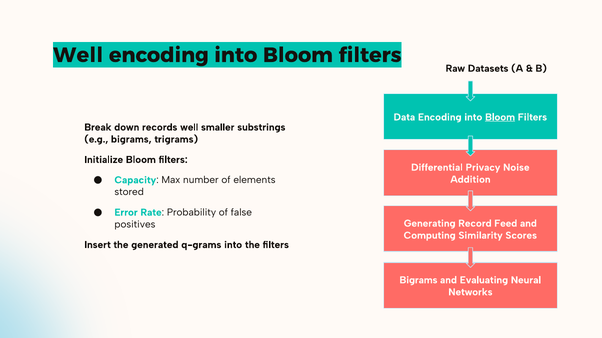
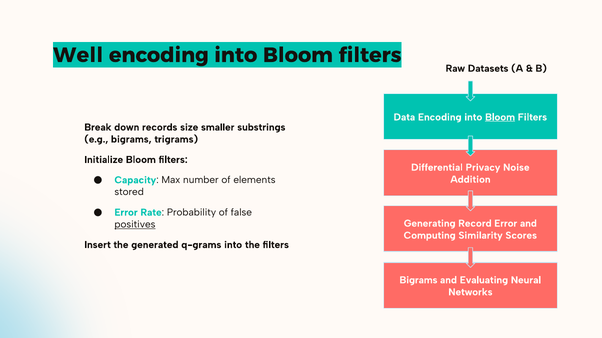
records well: well -> size (189, 127)
Record Feed: Feed -> Error (506, 224)
positives underline: none -> present (135, 225)
